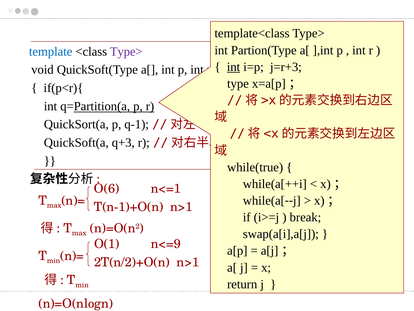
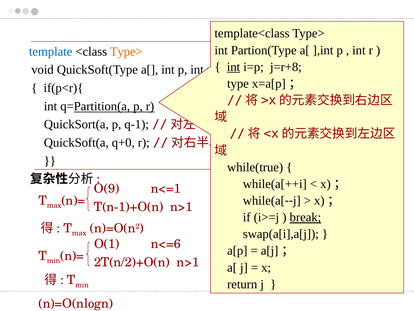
Type> colour: purple -> orange (126, 51)
j=r+3: j=r+3 -> j=r+8 (286, 67)
q+3: q+3 -> q+0 (123, 142)
O(6: O(6 -> O(9 (107, 188)
break underline: none -> present (305, 217)
n<=9: n<=9 -> n<=6 (166, 243)
